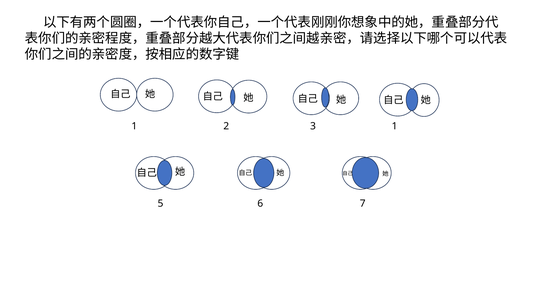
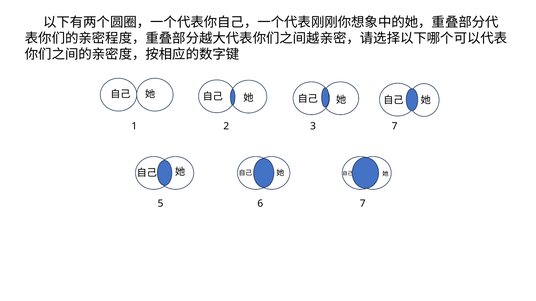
3 1: 1 -> 7 (395, 126)
